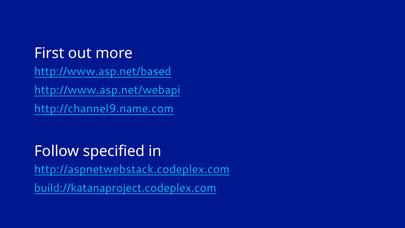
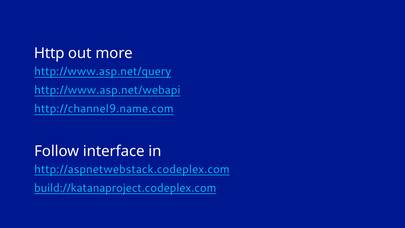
First: First -> Http (49, 53)
http://www.asp.net/based: http://www.asp.net/based -> http://www.asp.net/query (103, 71)
specified: specified -> interface (114, 151)
